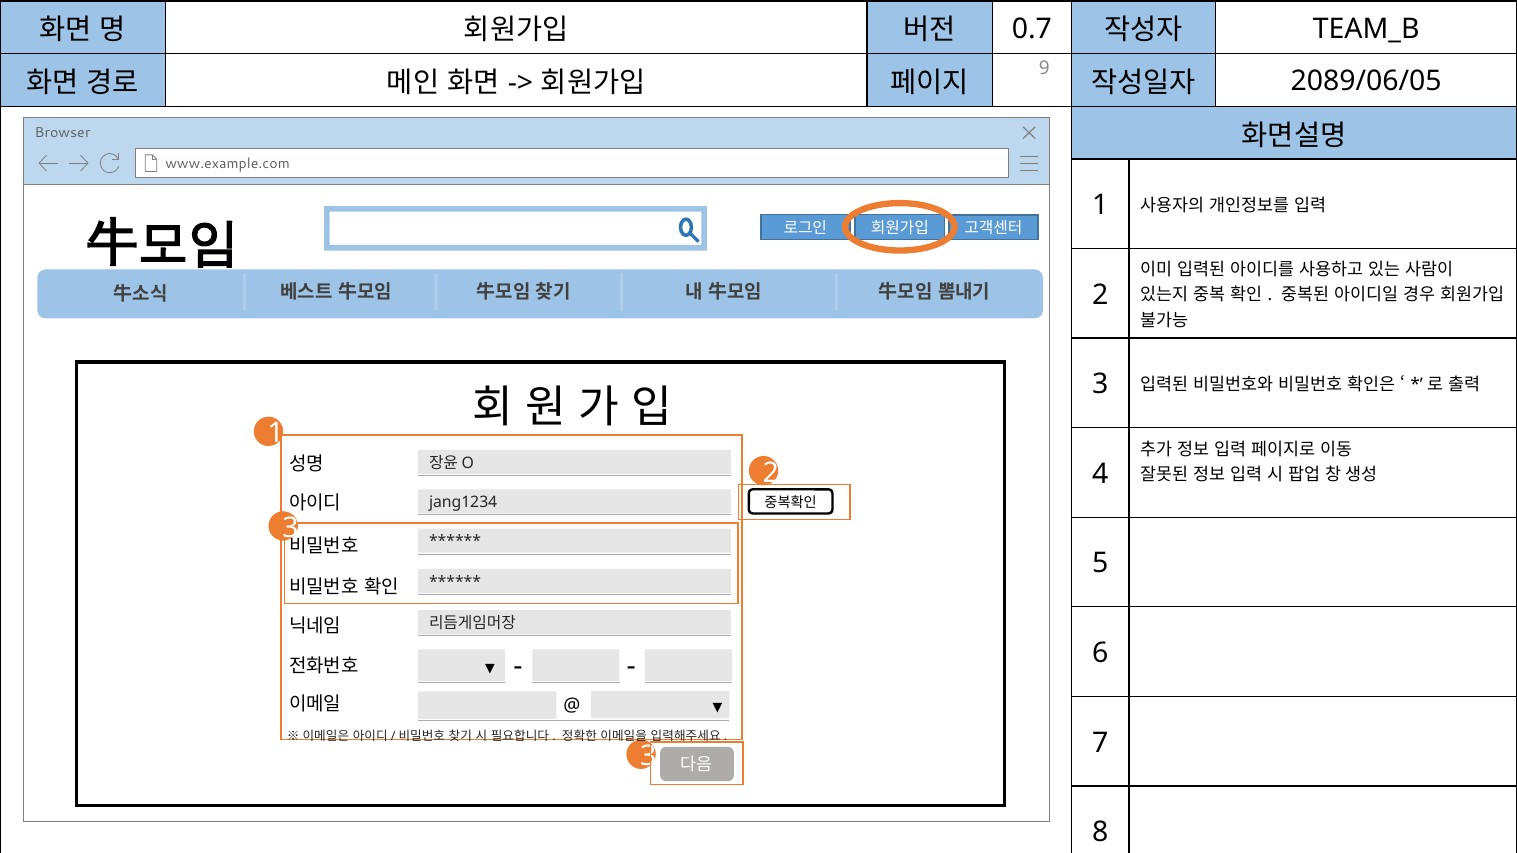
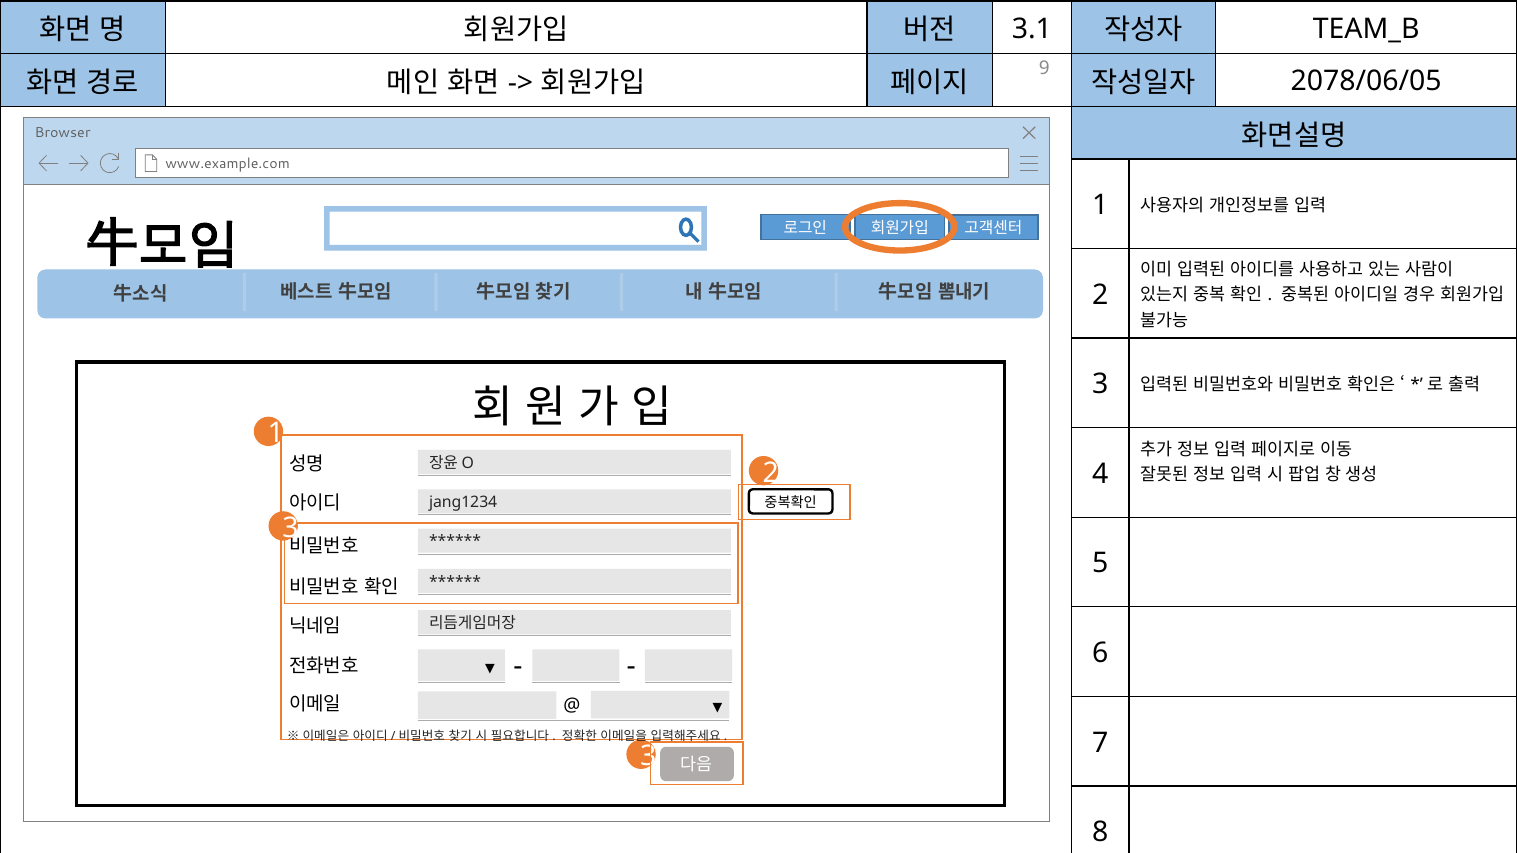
0.7: 0.7 -> 3.1 (1032, 29)
2089/06/05: 2089/06/05 -> 2078/06/05 (1366, 82)
